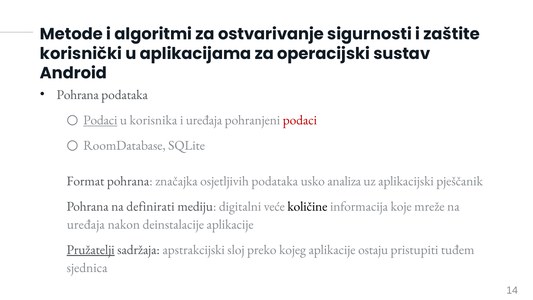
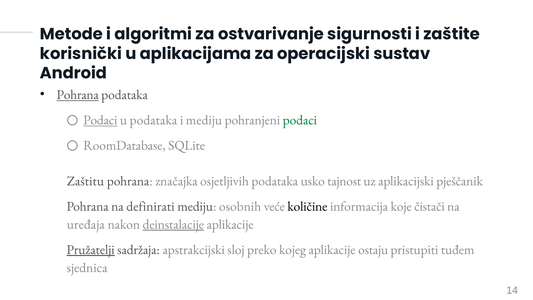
Pohrana underline: none -> present (78, 95)
u korisnika: korisnika -> podataka (153, 120)
i uređaja: uređaja -> mediju (204, 120)
podaci colour: red -> green (300, 120)
Format: Format -> Zaštitu (85, 181)
analiza: analiza -> tajnost (344, 181)
digitalni: digitalni -> osobnih (240, 206)
mreže: mreže -> čistači (430, 206)
deinstalacije underline: none -> present (173, 224)
